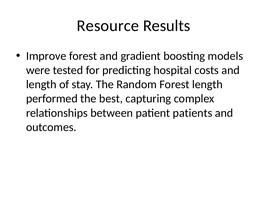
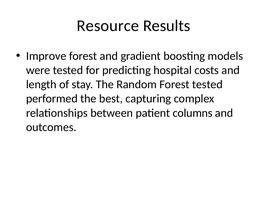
Forest length: length -> tested (207, 85)
patients: patients -> columns (193, 113)
